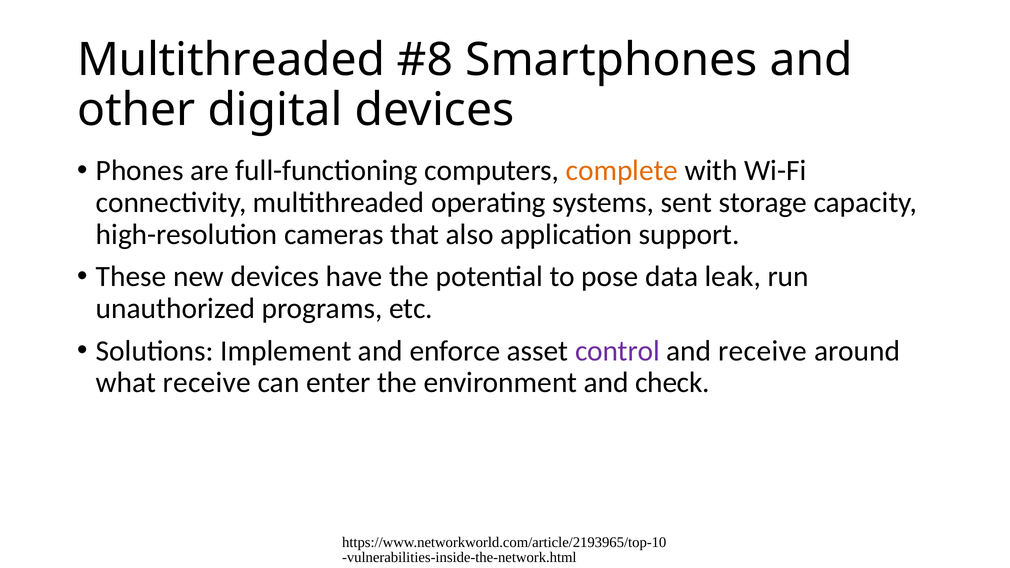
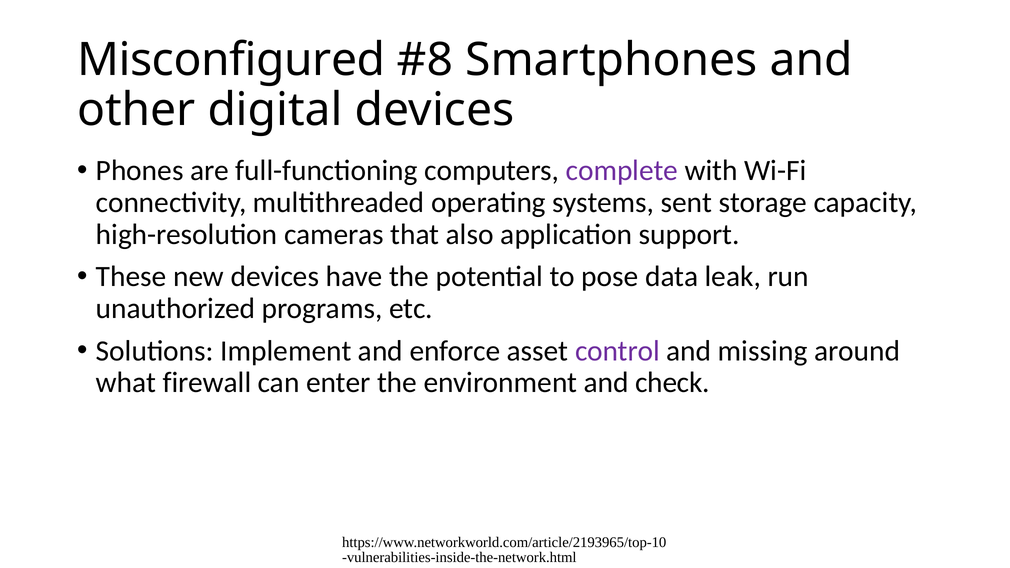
Multithreaded: Multithreaded -> Misconfigured (231, 60)
complete colour: orange -> purple (622, 171)
and receive: receive -> missing (763, 351)
what receive: receive -> firewall (207, 383)
